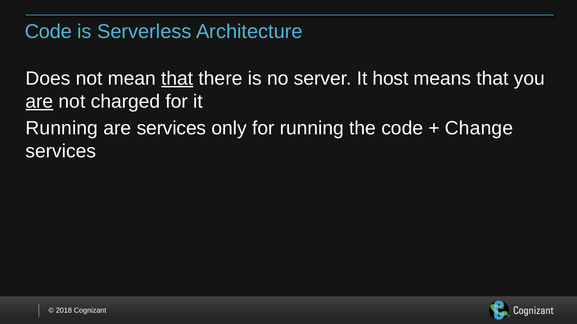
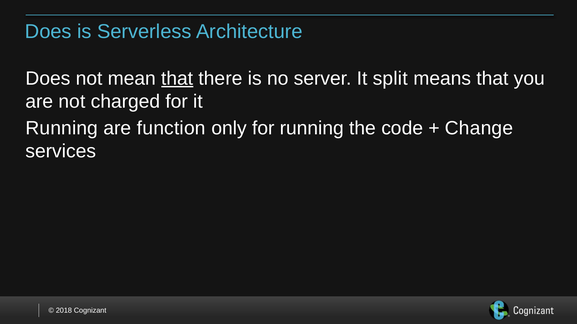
Code: Code -> Does (48, 32)
host: host -> split (390, 78)
are underline: present -> none (39, 102)
are services: services -> function (171, 128)
